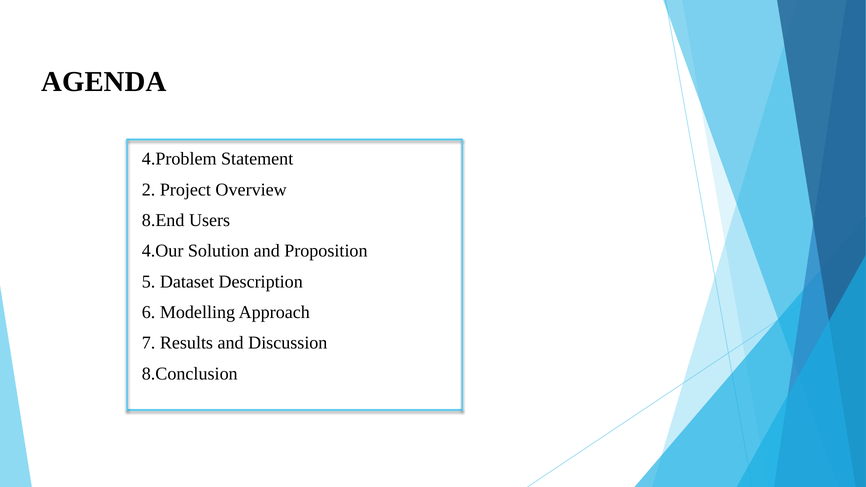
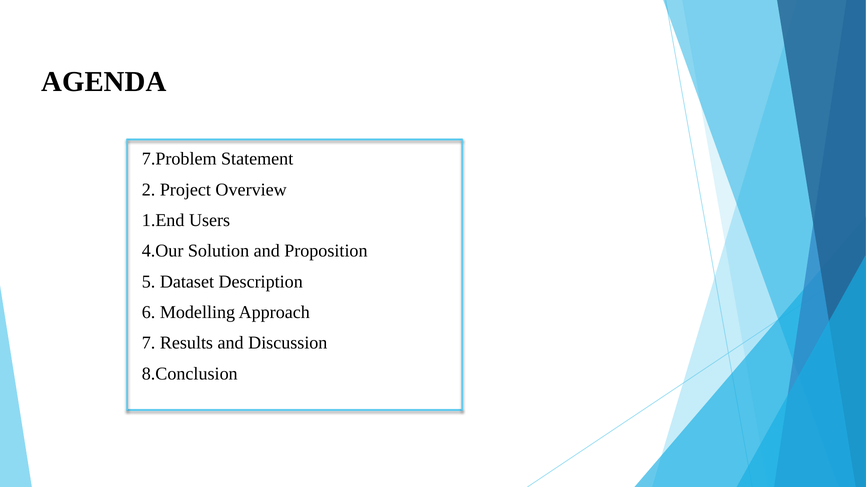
4.Problem: 4.Problem -> 7.Problem (179, 159)
8.End: 8.End -> 1.End (163, 220)
